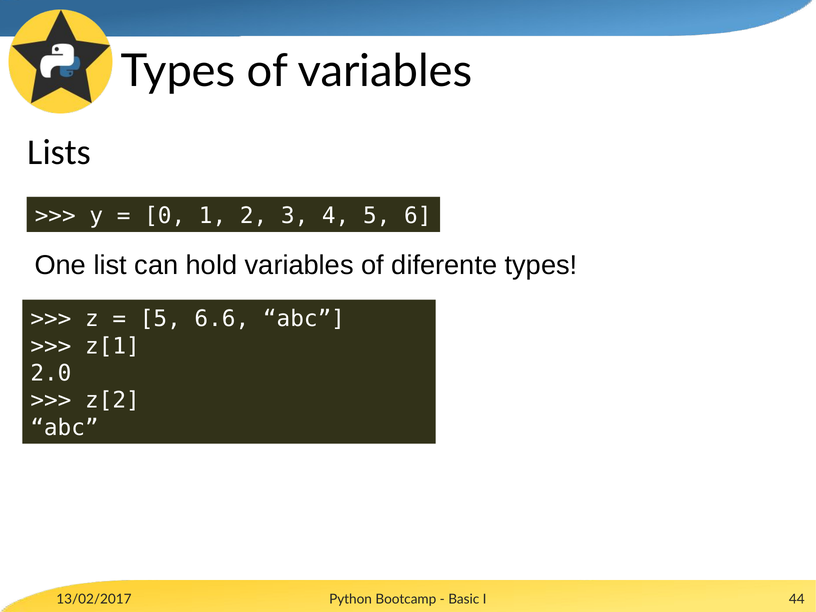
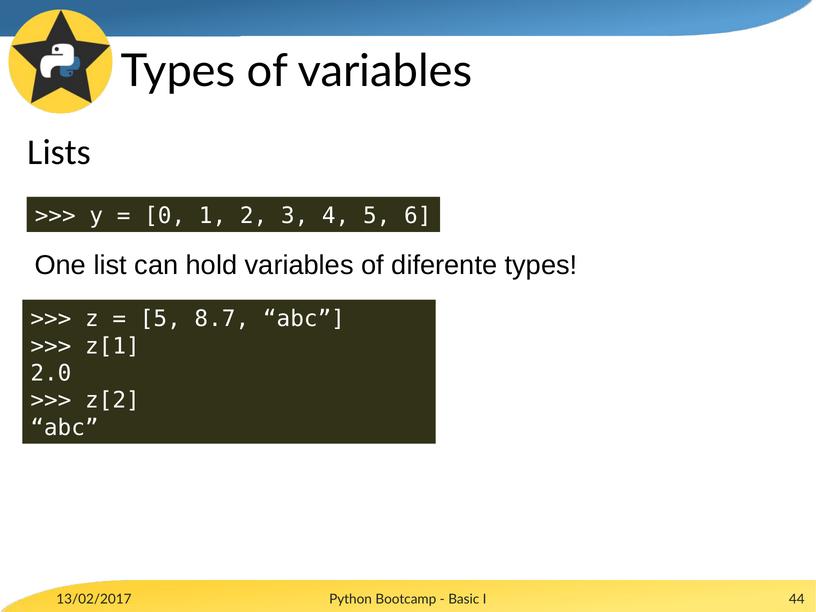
6.6: 6.6 -> 8.7 (222, 319)
